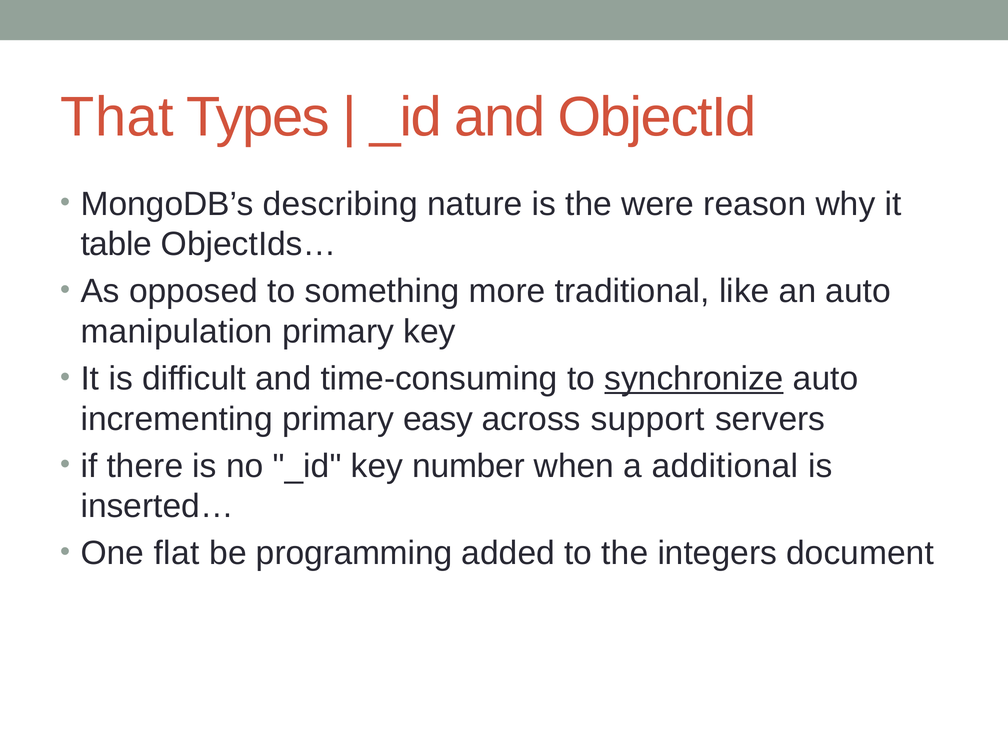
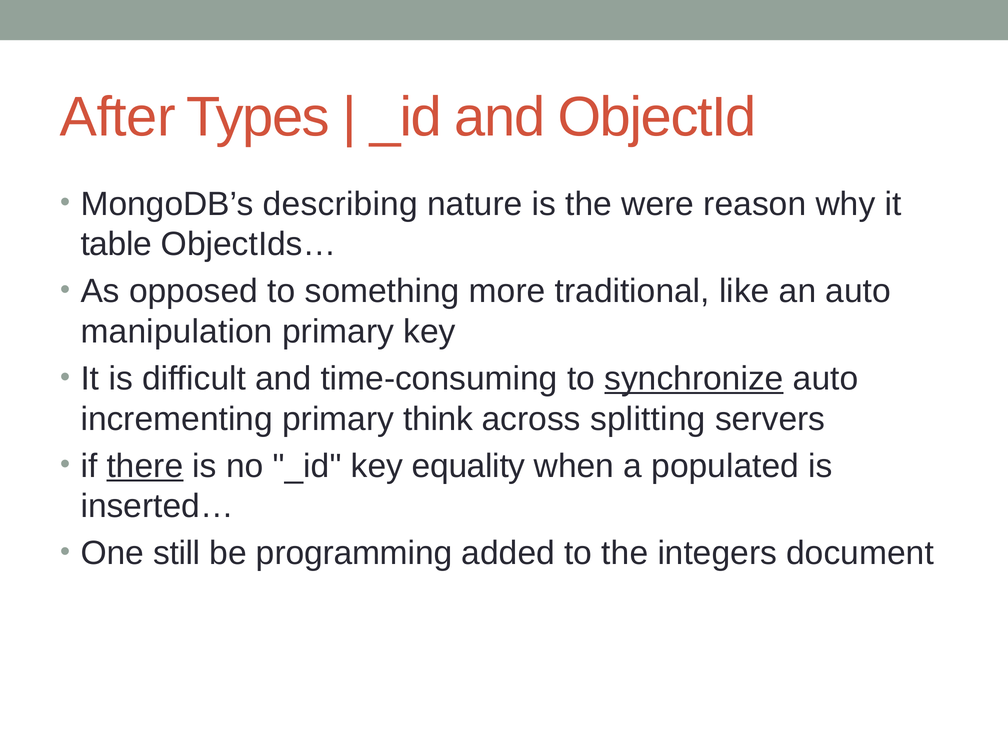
That: That -> After (118, 117)
easy: easy -> think (438, 419)
support: support -> splitting (648, 419)
there underline: none -> present (145, 466)
number: number -> equality (469, 466)
additional: additional -> populated (725, 466)
flat: flat -> still (177, 553)
